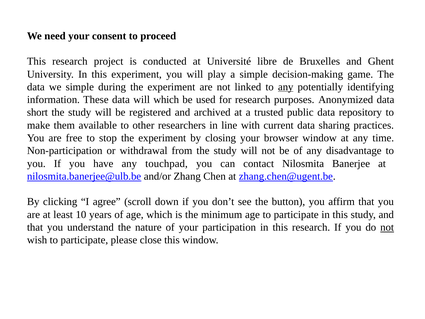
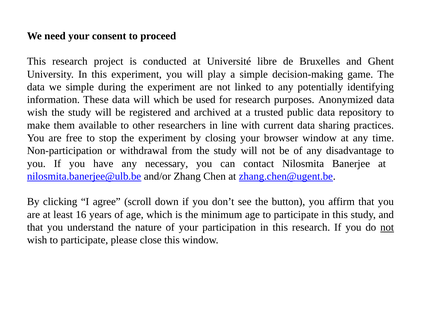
any underline: present -> none (286, 87)
short: short -> wish (37, 112)
touchpad: touchpad -> necessary (167, 163)
10: 10 -> 16 (81, 214)
